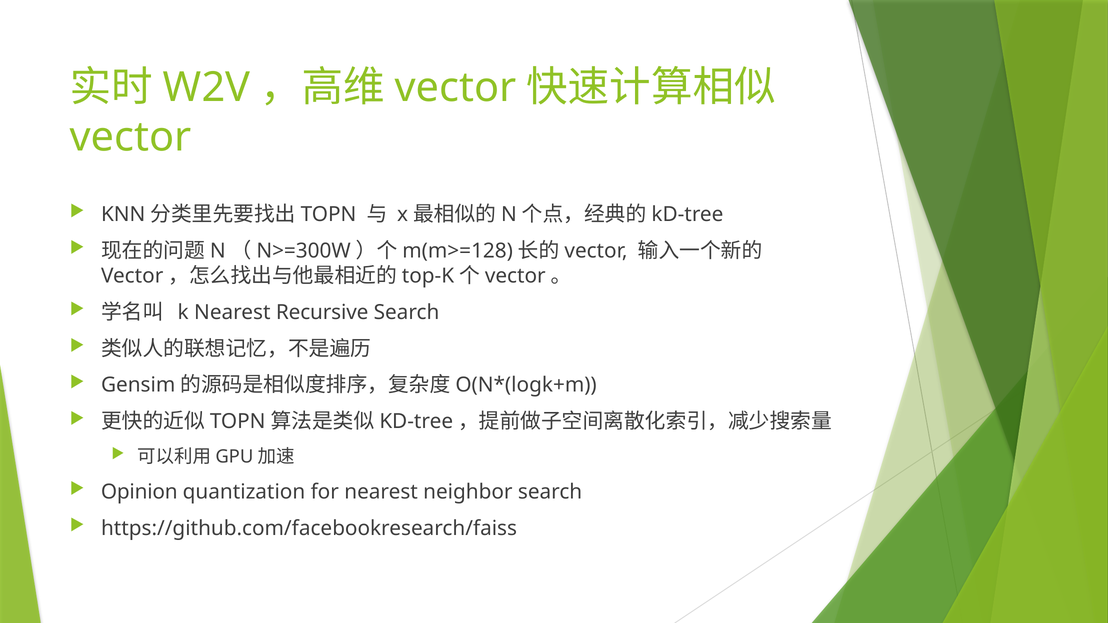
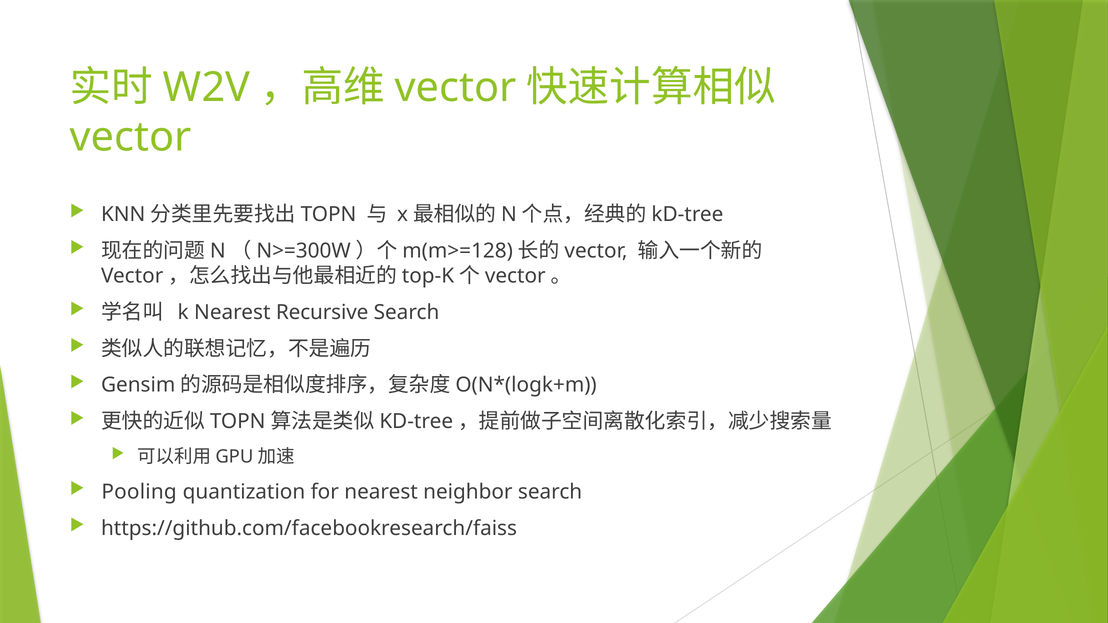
Opinion: Opinion -> Pooling (139, 492)
